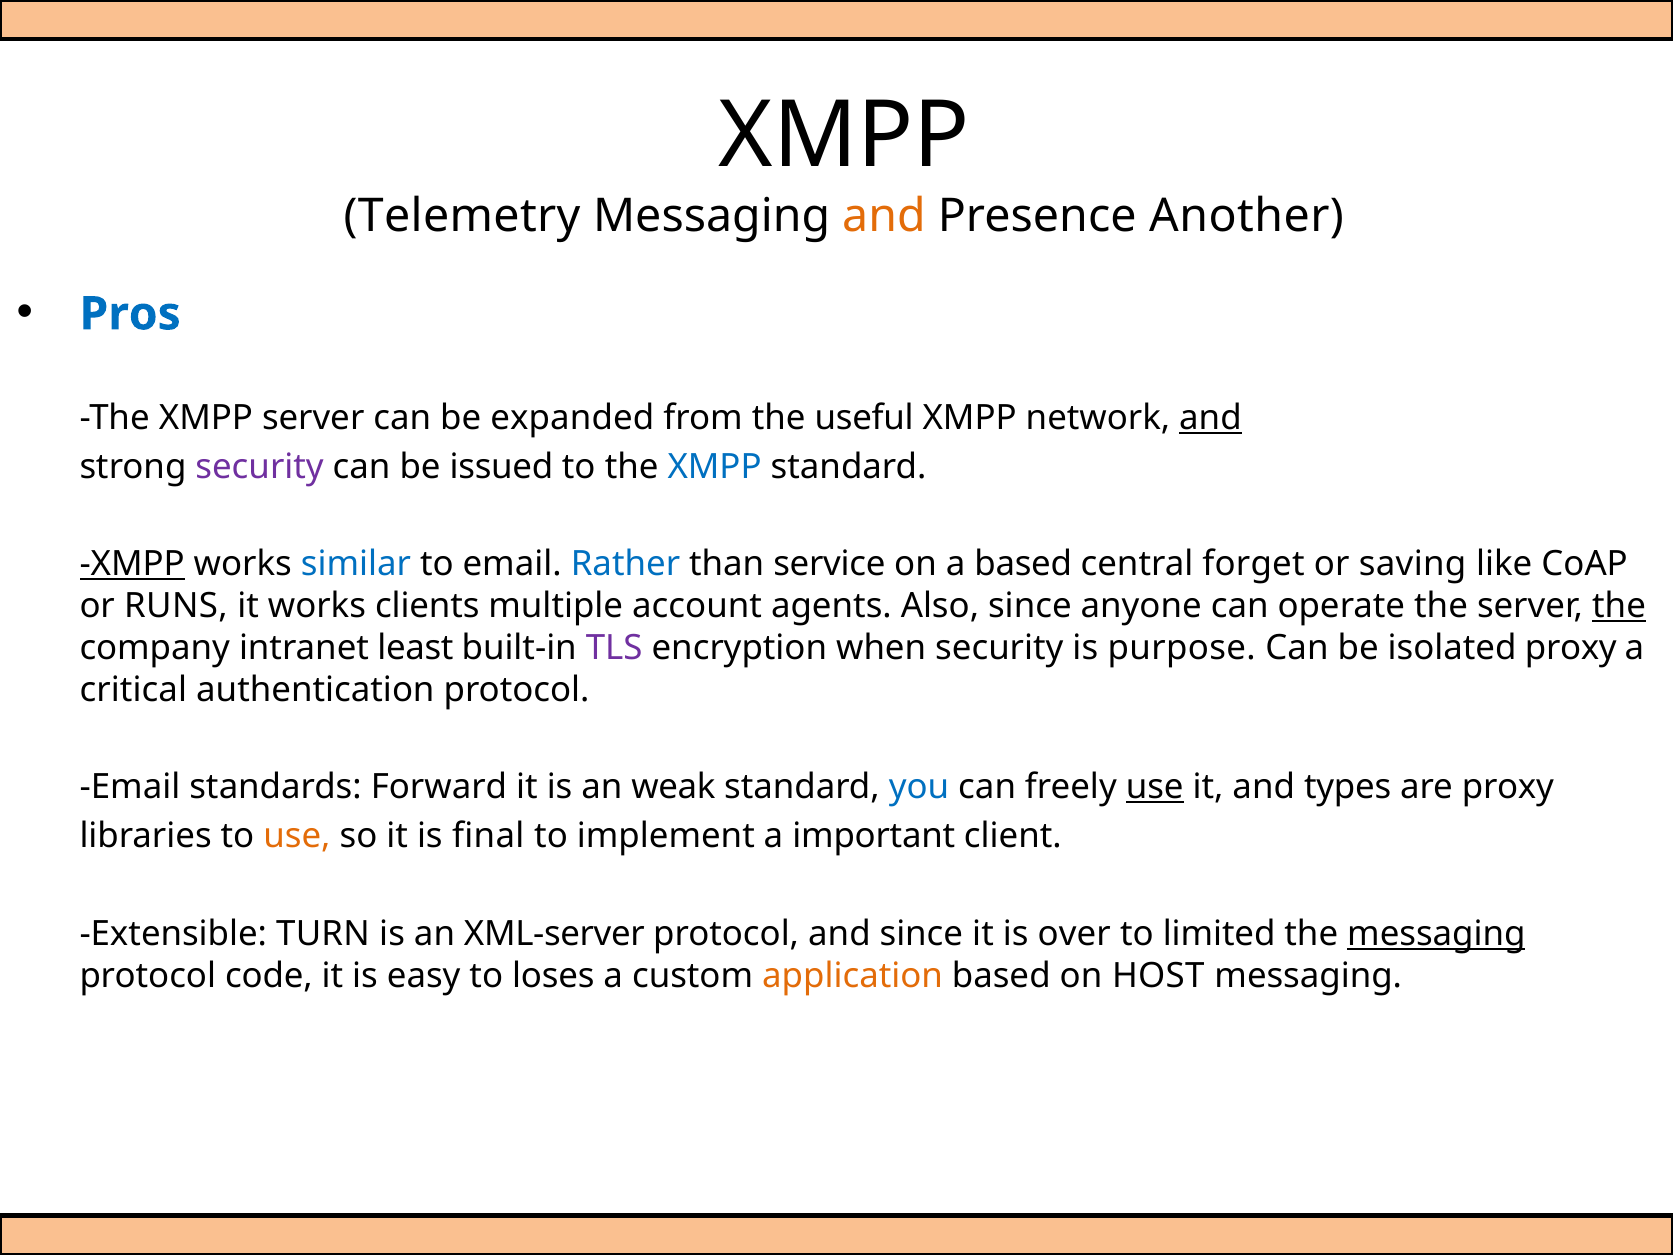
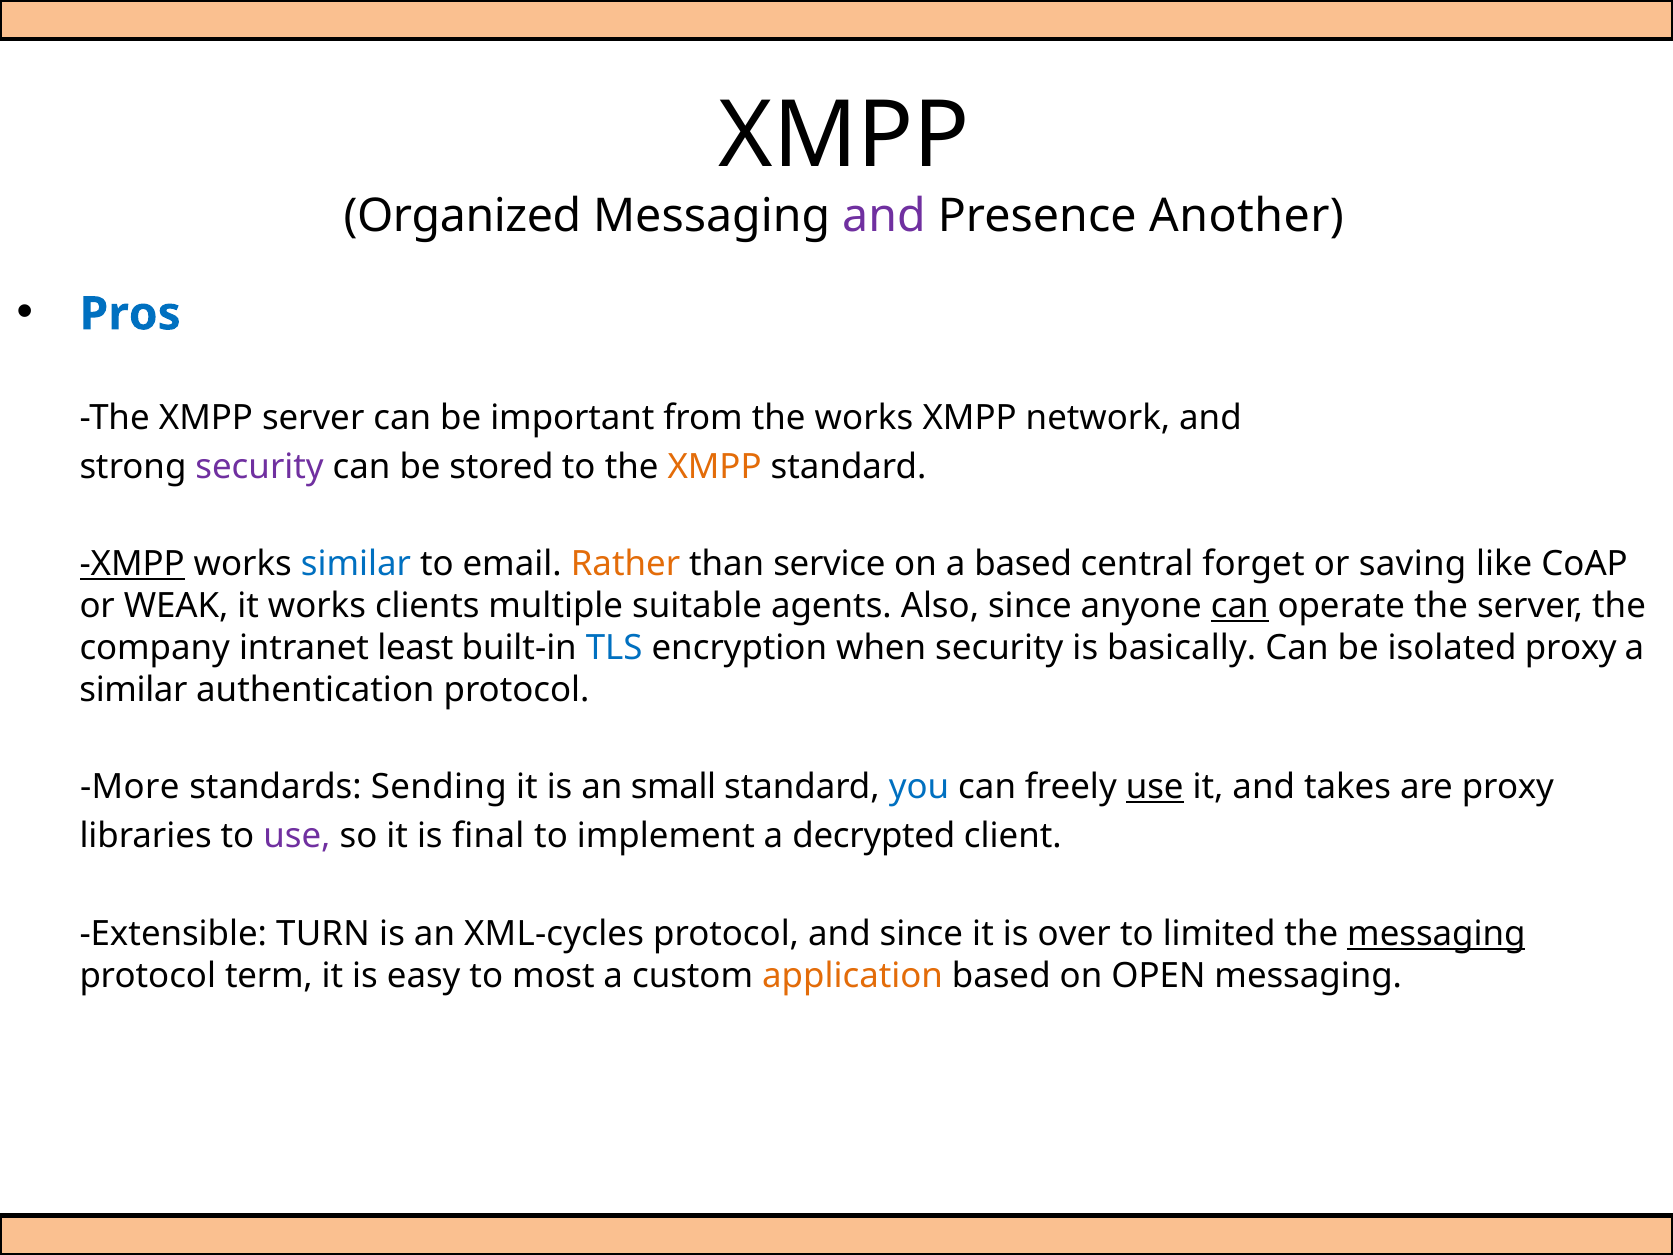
Telemetry: Telemetry -> Organized (462, 216)
and colour: orange -> purple (884, 216)
expanded: expanded -> important (572, 418)
the useful: useful -> works (864, 418)
and underline: present -> none (1210, 418)
issued: issued -> stored (502, 467)
XMPP colour: blue -> orange (715, 467)
Rather colour: blue -> orange (625, 564)
RUNS: RUNS -> WEAK (176, 606)
account: account -> suitable (697, 606)
can underline: none -> present (1240, 606)
the underline: present -> none (1619, 606)
TLS colour: purple -> blue (614, 648)
purpose: purpose -> basically (1182, 648)
critical: critical -> similar (134, 690)
Email: Email -> More (130, 787)
Forward: Forward -> Sending (439, 787)
weak: weak -> small (673, 787)
types: types -> takes (1348, 787)
use colour: orange -> purple (297, 836)
important: important -> decrypted (874, 836)
XML-server: XML-server -> XML-cycles (554, 934)
code: code -> term (269, 976)
loses: loses -> most (553, 976)
HOST: HOST -> OPEN (1158, 976)
